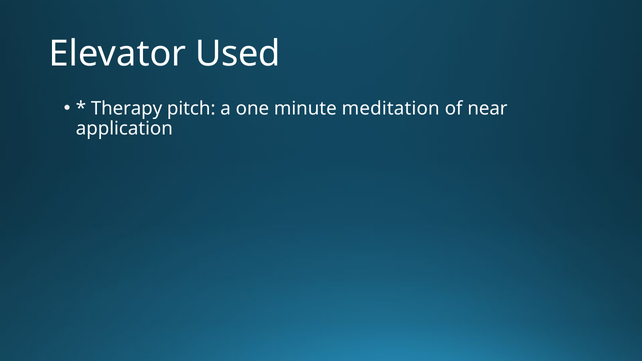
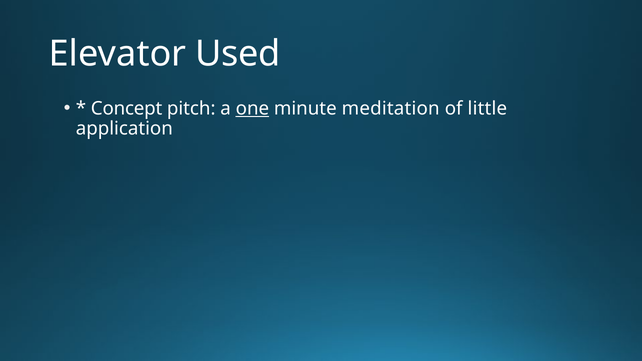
Therapy: Therapy -> Concept (127, 109)
one underline: none -> present (252, 109)
near: near -> little (487, 109)
